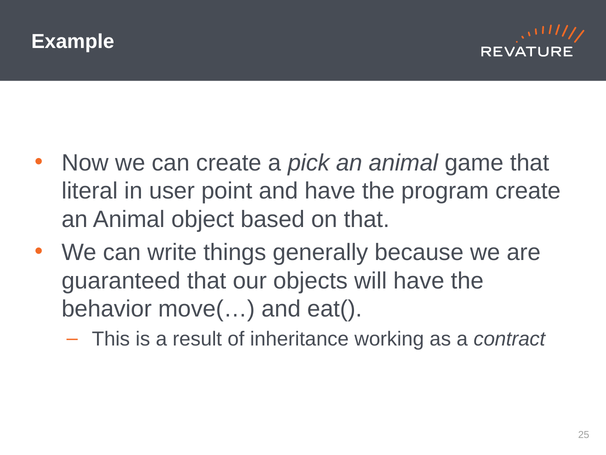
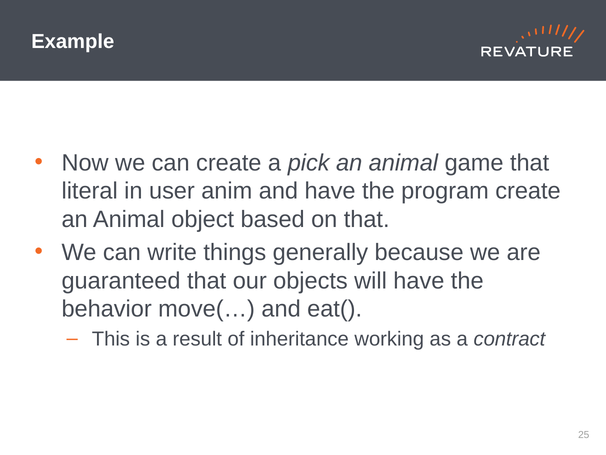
point: point -> anim (227, 191)
